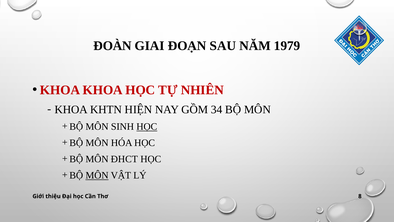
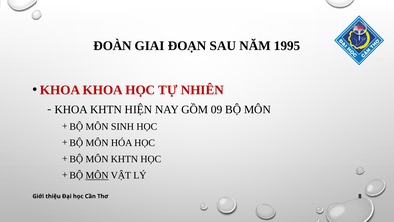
1979: 1979 -> 1995 (287, 46)
34: 34 -> 09 (217, 109)
HỌC underline: present -> none (147, 126)
MÔN ĐHCT: ĐHCT -> KHTN (124, 159)
